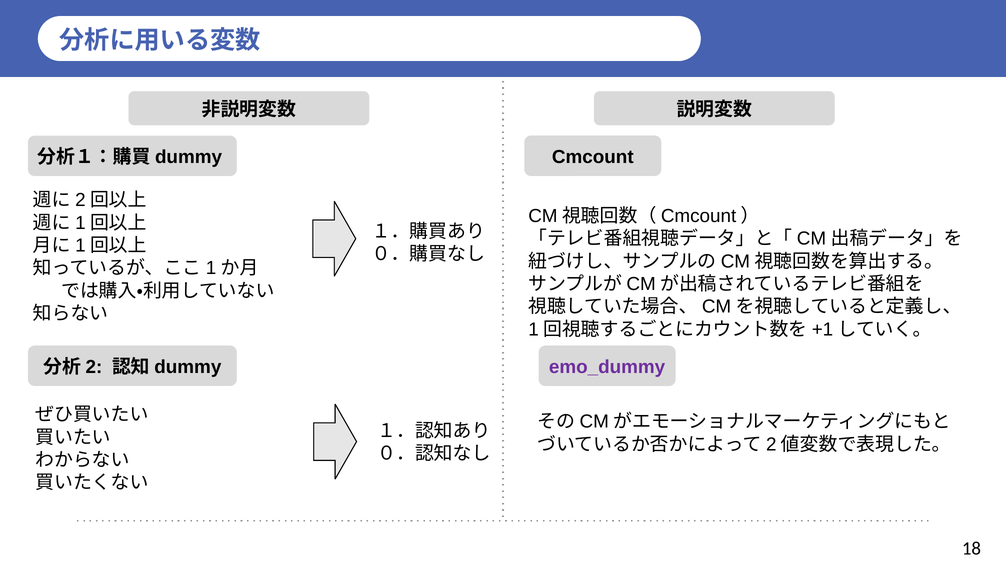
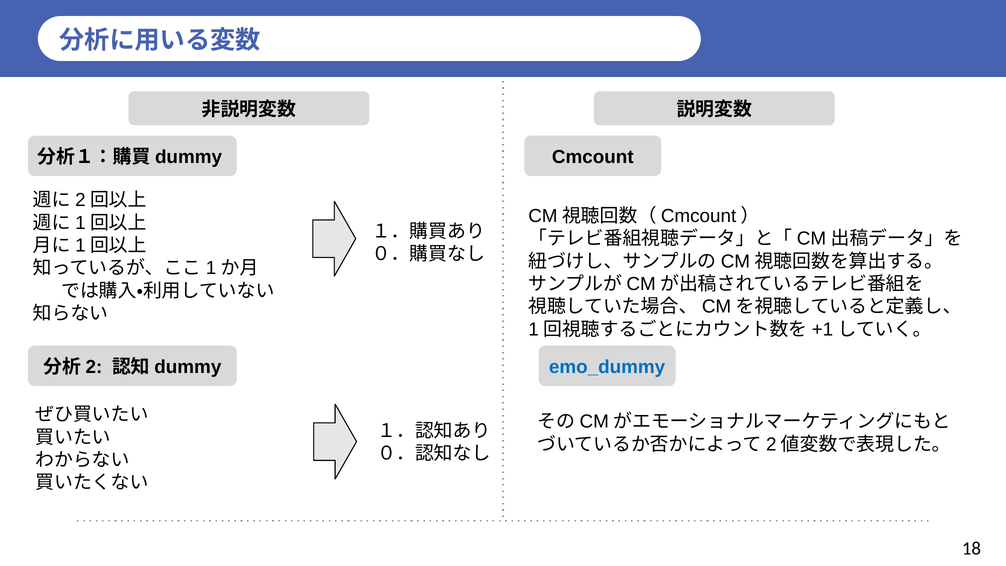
emo_dummy colour: purple -> blue (607, 367)
